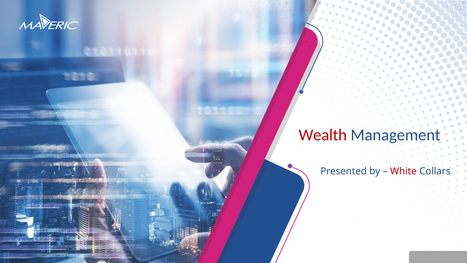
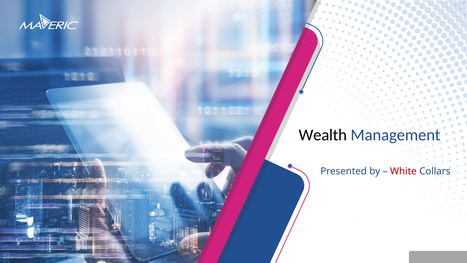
Wealth colour: red -> black (323, 135)
